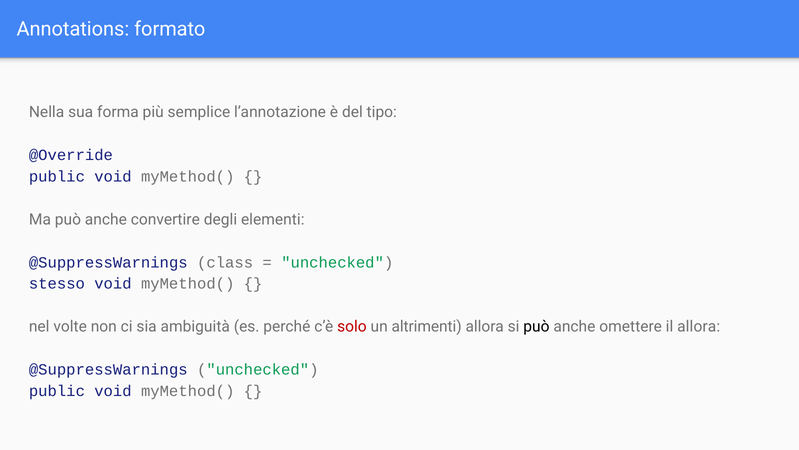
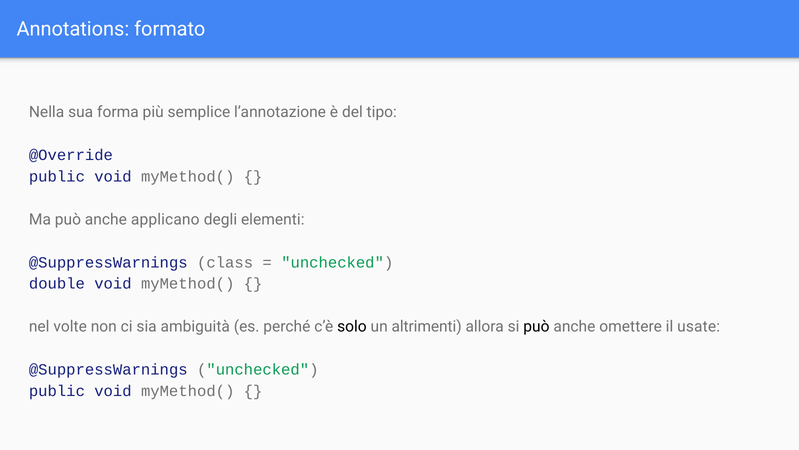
convertire: convertire -> applicano (165, 219)
stesso: stesso -> double (57, 284)
solo colour: red -> black (352, 326)
il allora: allora -> usate (699, 326)
